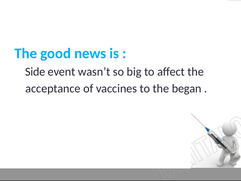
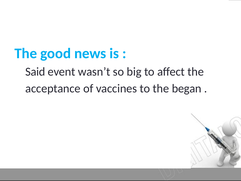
Side: Side -> Said (35, 72)
